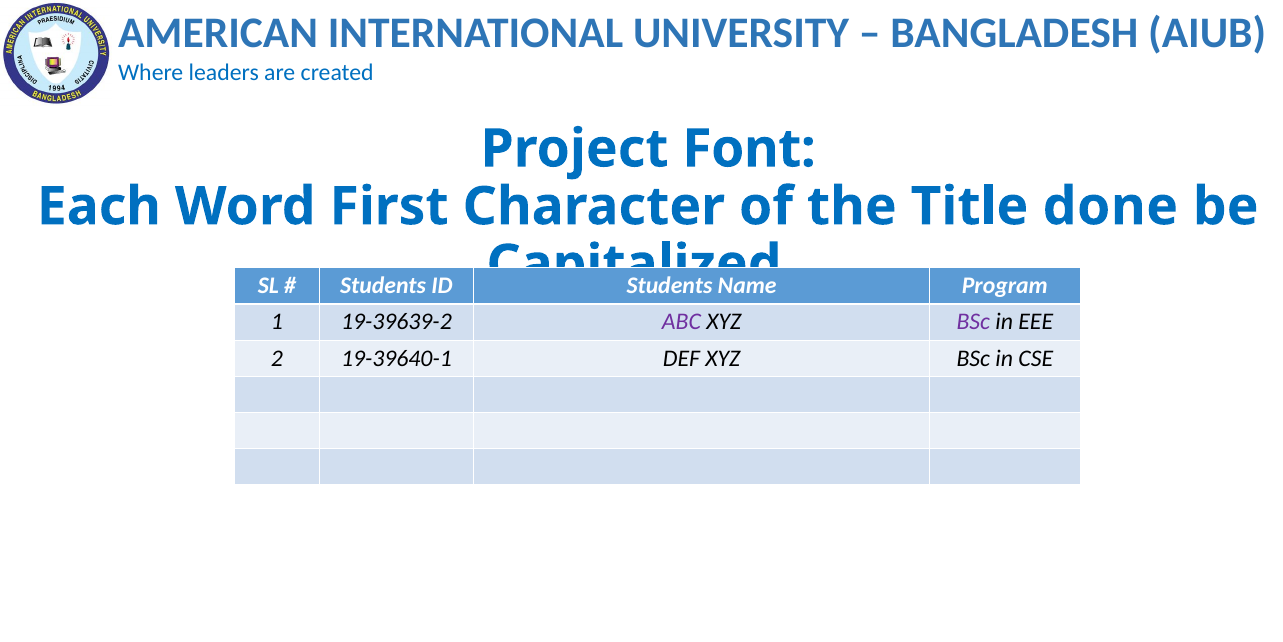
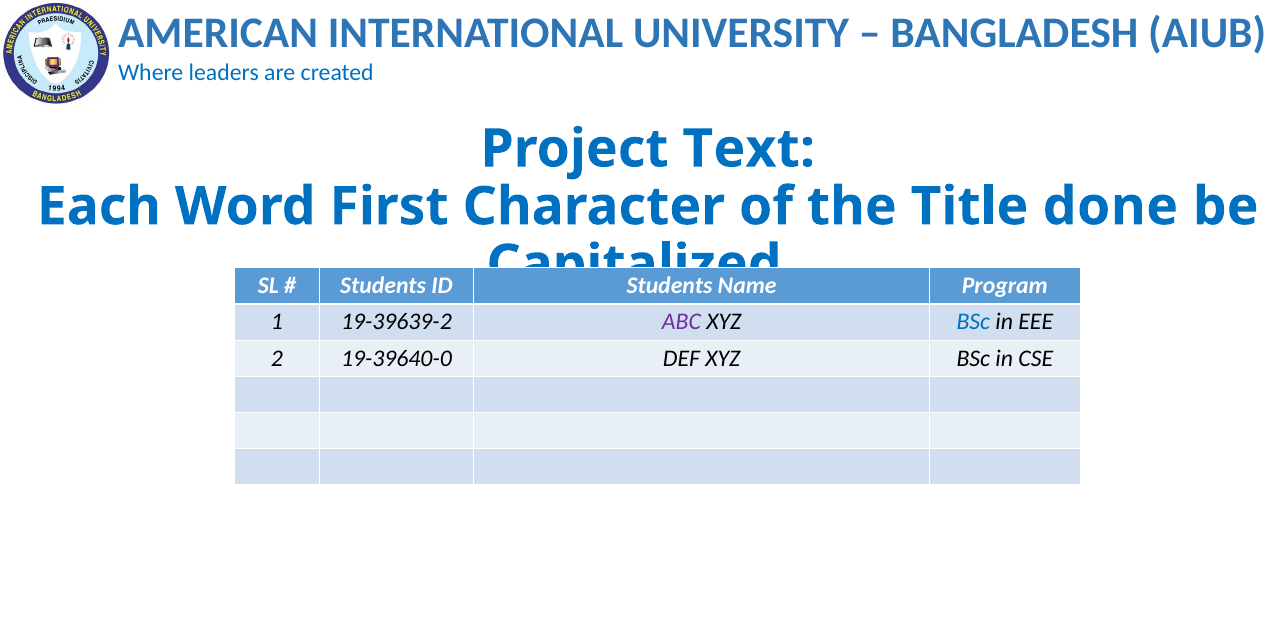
Font: Font -> Text (749, 149)
BSc colour: purple -> blue (973, 322)
19-39640-1: 19-39640-1 -> 19-39640-0 (396, 358)
